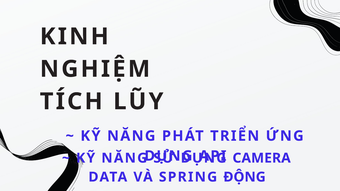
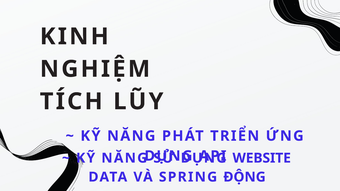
CAMERA: CAMERA -> WEBSITE (262, 158)
